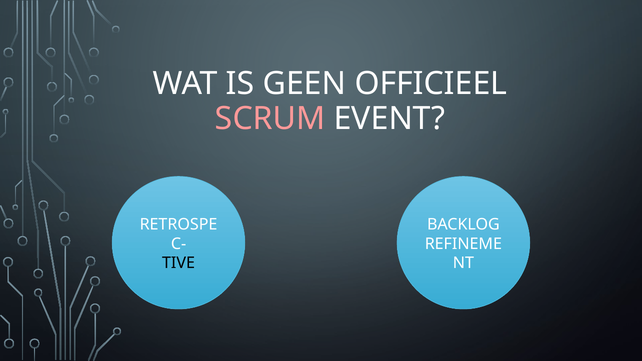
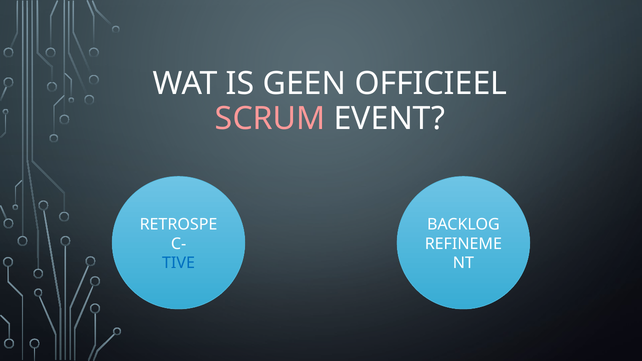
TIVE colour: black -> blue (179, 263)
